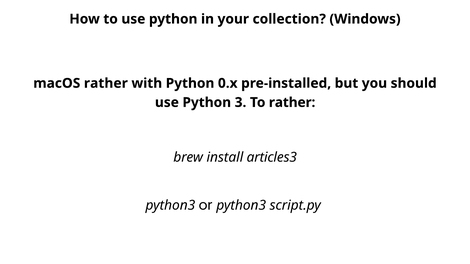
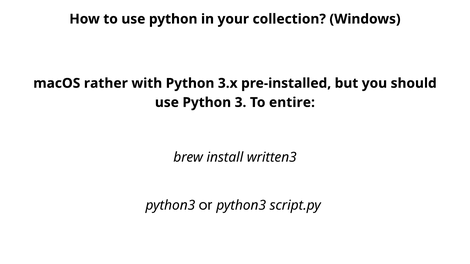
0.x: 0.x -> 3.x (228, 83)
To rather: rather -> entire (292, 103)
articles3: articles3 -> written3 (272, 158)
